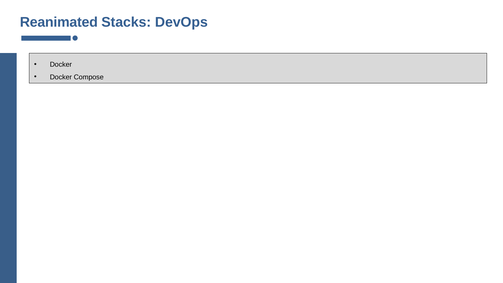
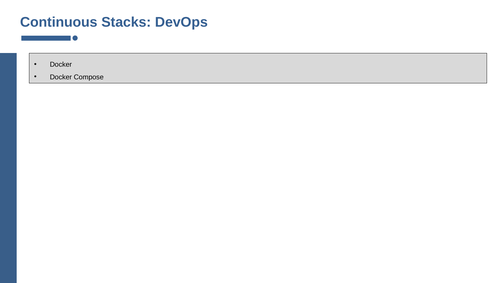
Reanimated: Reanimated -> Continuous (59, 22)
